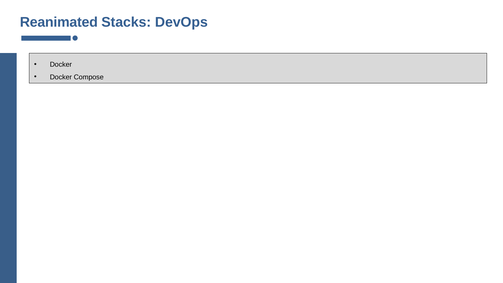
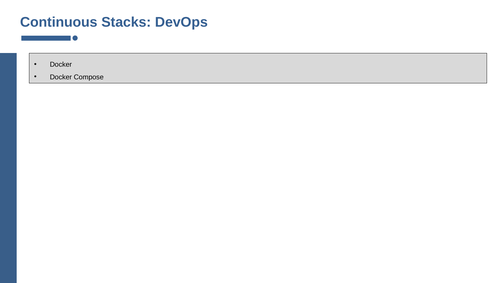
Reanimated: Reanimated -> Continuous (59, 22)
